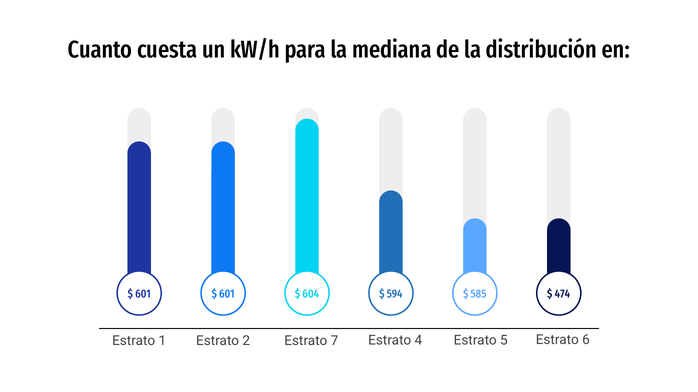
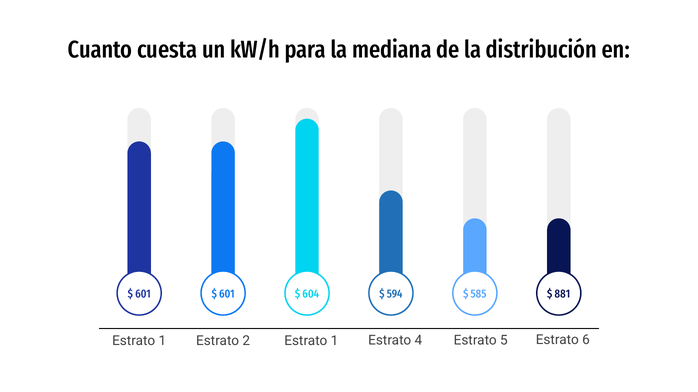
474: 474 -> 881 (562, 294)
7: 7 -> 1 (335, 341)
